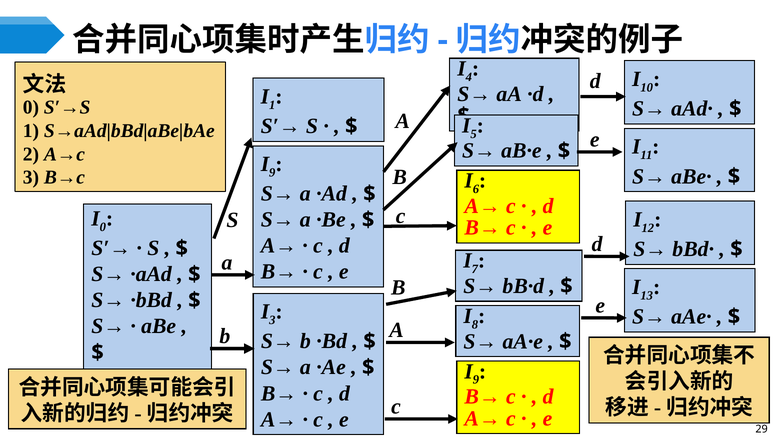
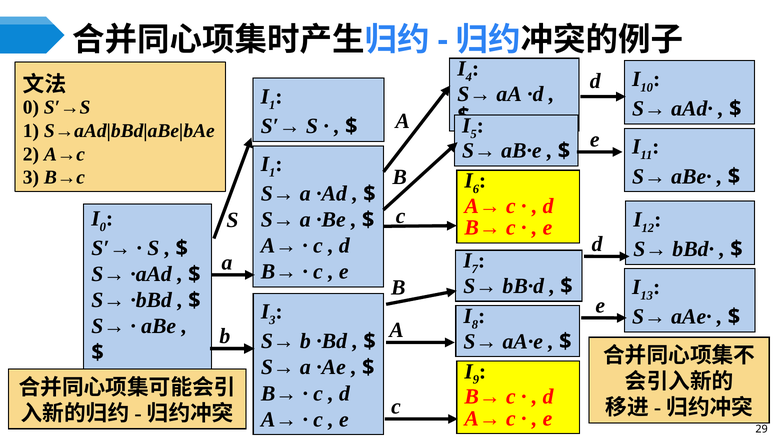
9: 9 -> 1 (272, 173)
